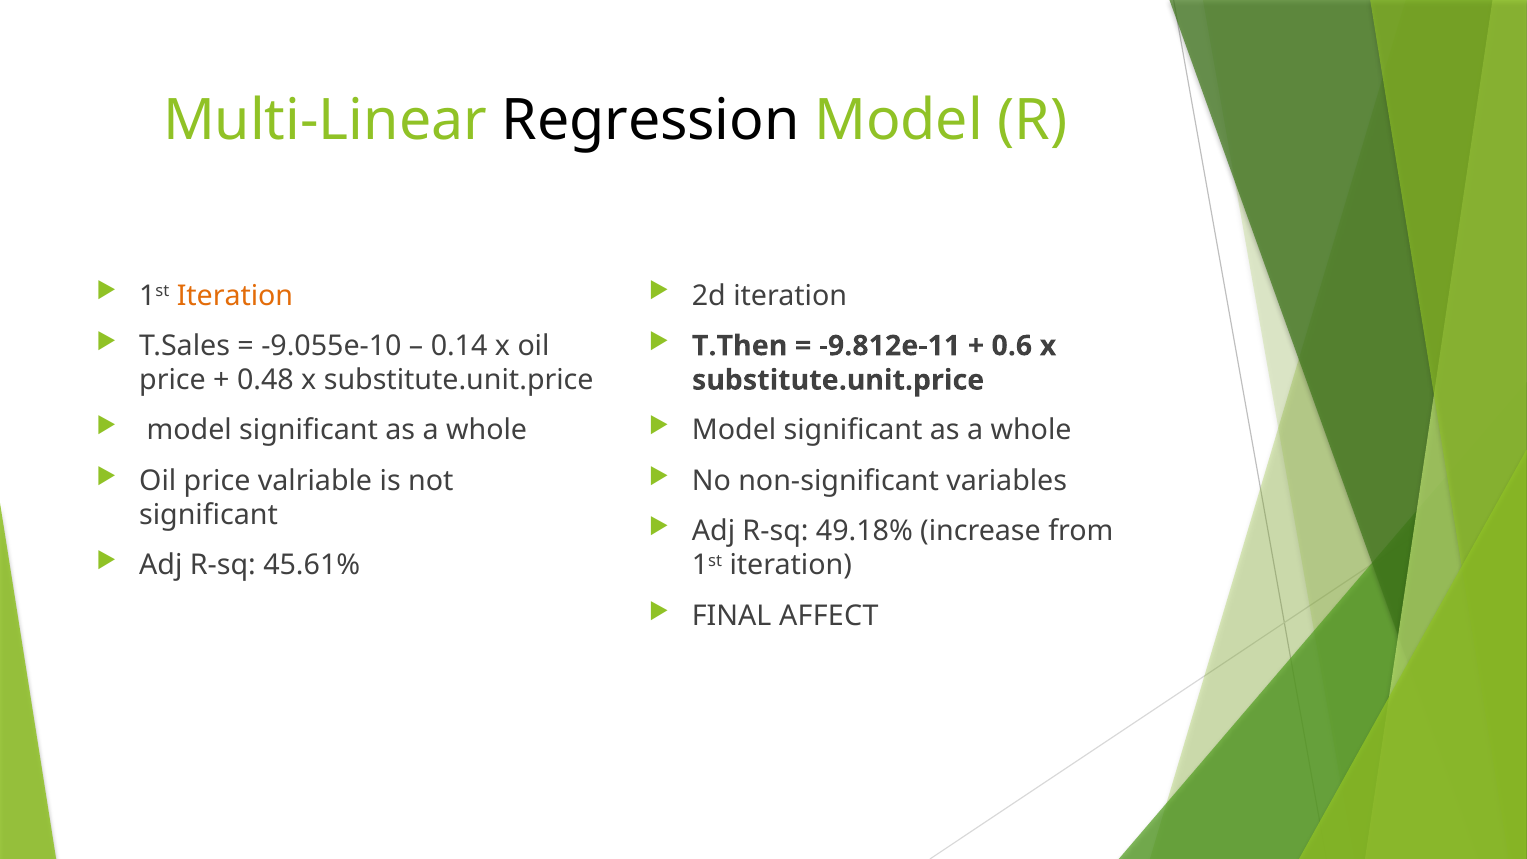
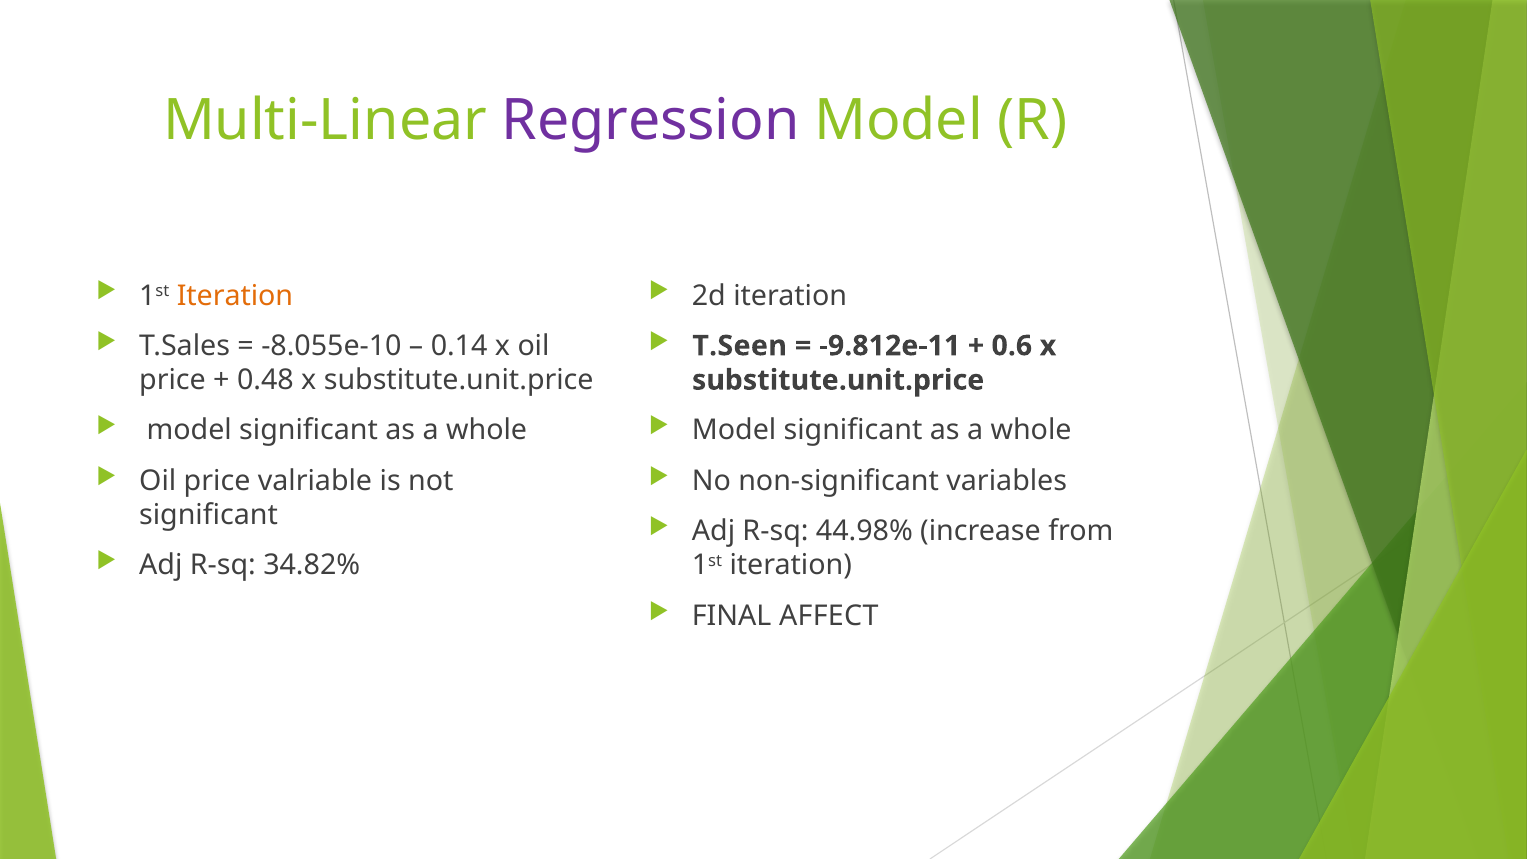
Regression colour: black -> purple (651, 120)
-9.055e-10: -9.055e-10 -> -8.055e-10 (331, 346)
T.Then: T.Then -> T.Seen (740, 346)
49.18%: 49.18% -> 44.98% (864, 531)
45.61%: 45.61% -> 34.82% (312, 565)
